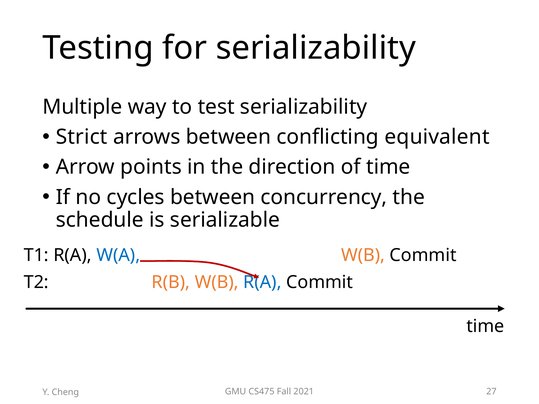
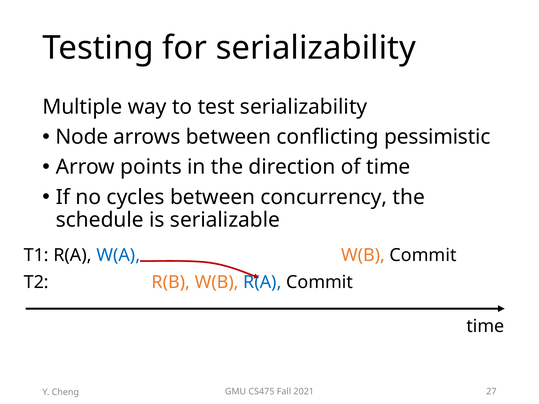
Strict: Strict -> Node (82, 137)
equivalent: equivalent -> pessimistic (437, 137)
